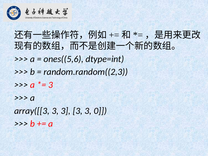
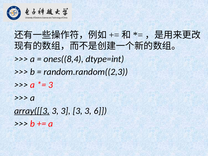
ones((5,6: ones((5,6 -> ones((8,4 (64, 59)
array([[3 underline: none -> present (32, 111)
0: 0 -> 6 (100, 111)
